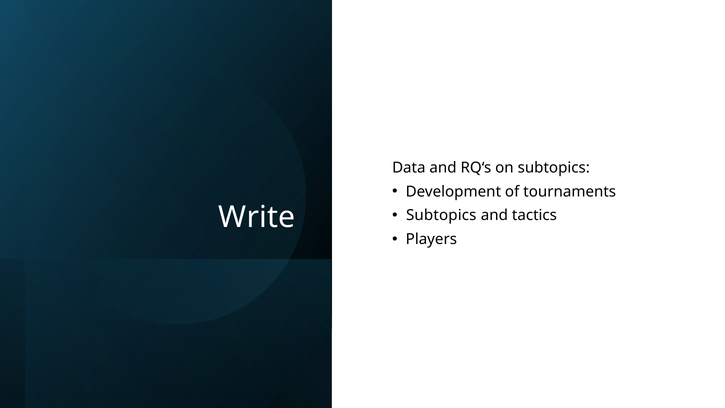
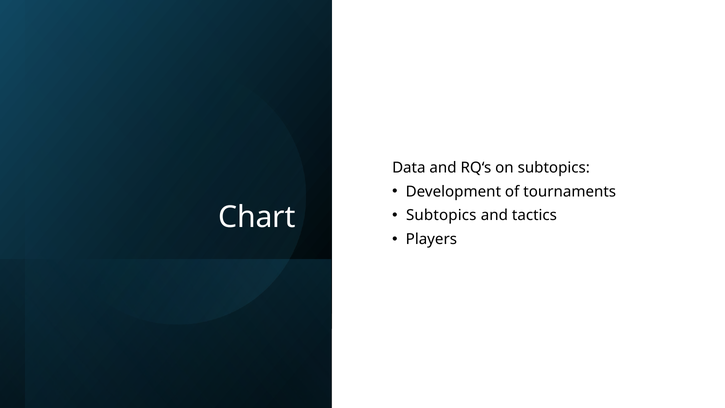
Write: Write -> Chart (257, 217)
